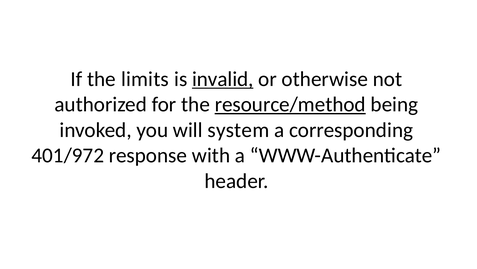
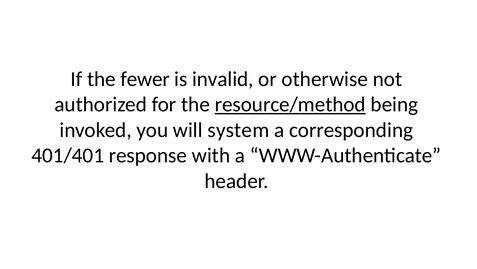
limits: limits -> fewer (145, 79)
invalid underline: present -> none (223, 79)
401/972: 401/972 -> 401/401 (68, 155)
